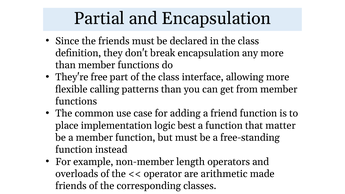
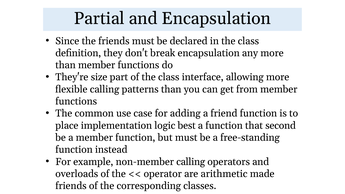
free: free -> size (99, 77)
matter: matter -> second (281, 126)
non-member length: length -> calling (191, 162)
